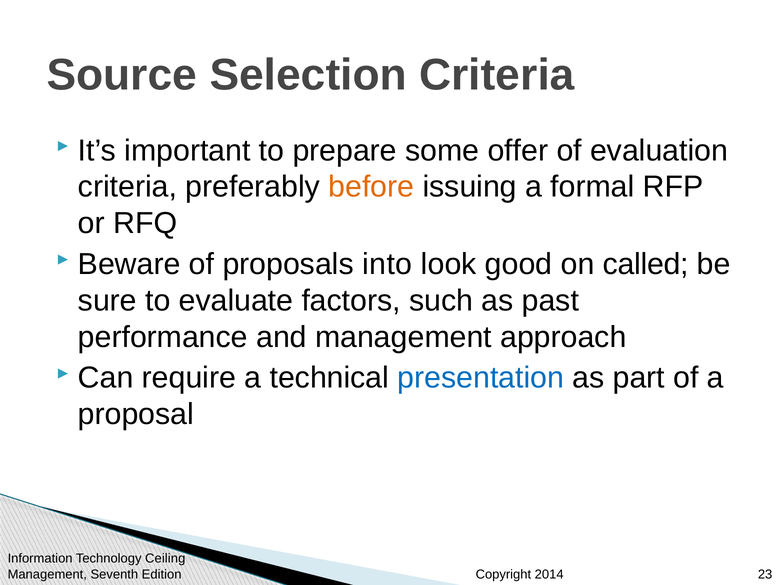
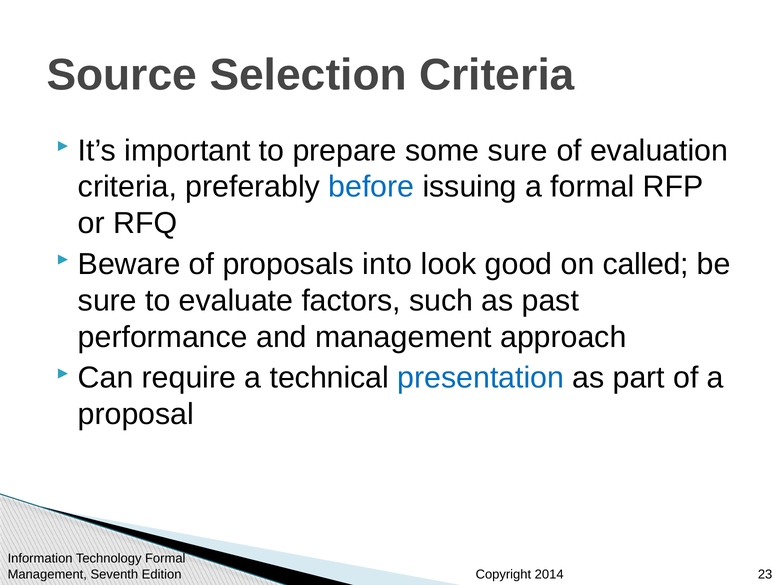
some offer: offer -> sure (518, 151)
before colour: orange -> blue (371, 187)
Technology Ceiling: Ceiling -> Formal (165, 559)
